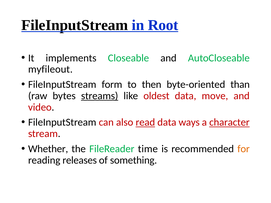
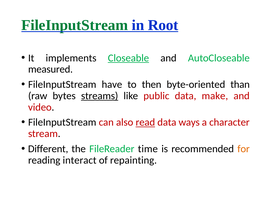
FileInputStream colour: black -> green (75, 25)
Closeable underline: none -> present (128, 58)
myfileout: myfileout -> measured (50, 69)
form: form -> have (112, 85)
oldest: oldest -> public (156, 96)
move: move -> make (215, 96)
character underline: present -> none (229, 122)
Whether: Whether -> Different (48, 149)
releases: releases -> interact (80, 160)
something: something -> repainting (133, 160)
